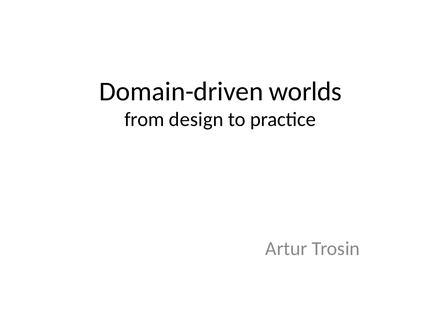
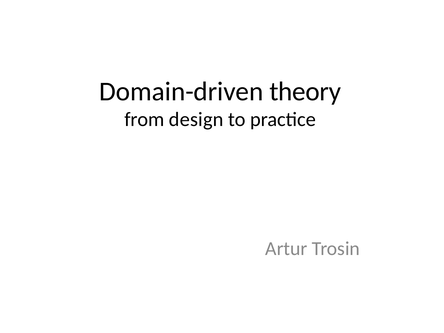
worlds: worlds -> theory (305, 91)
